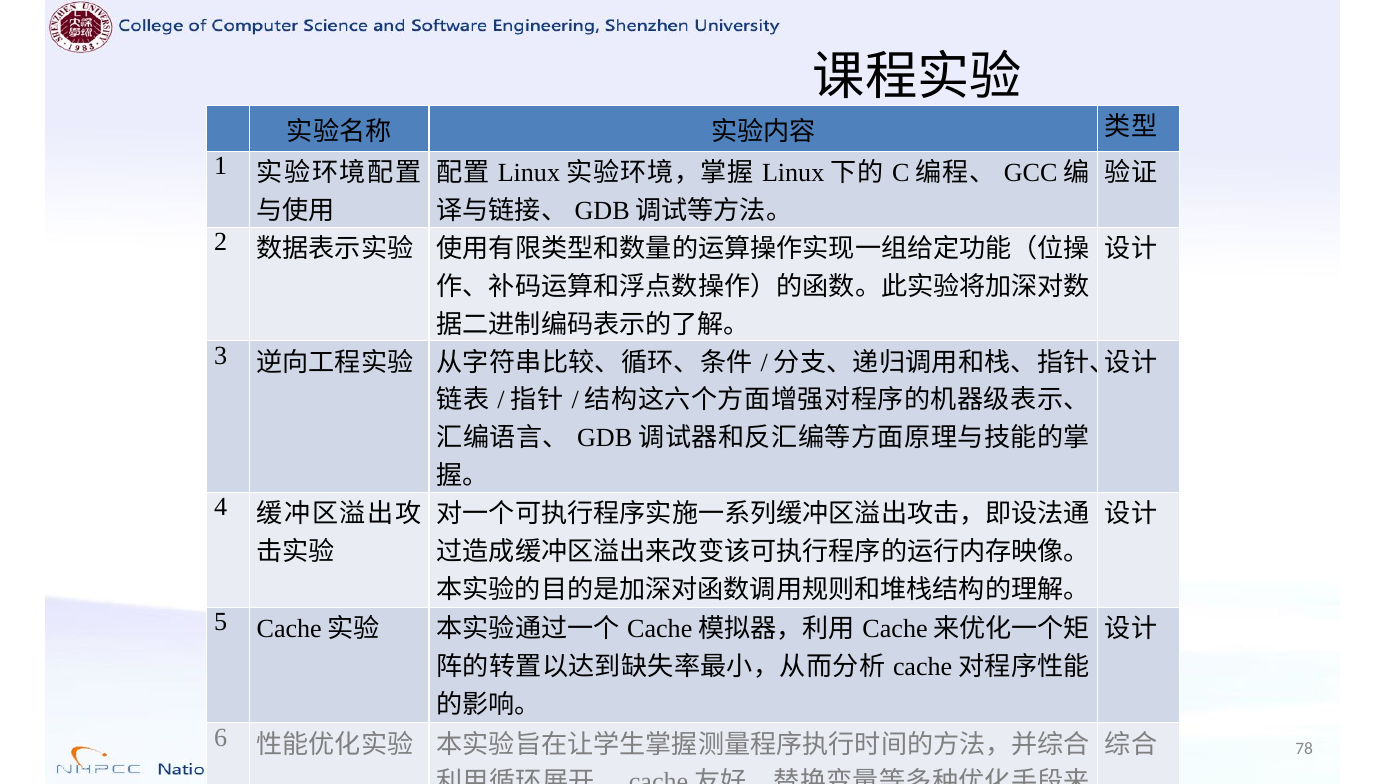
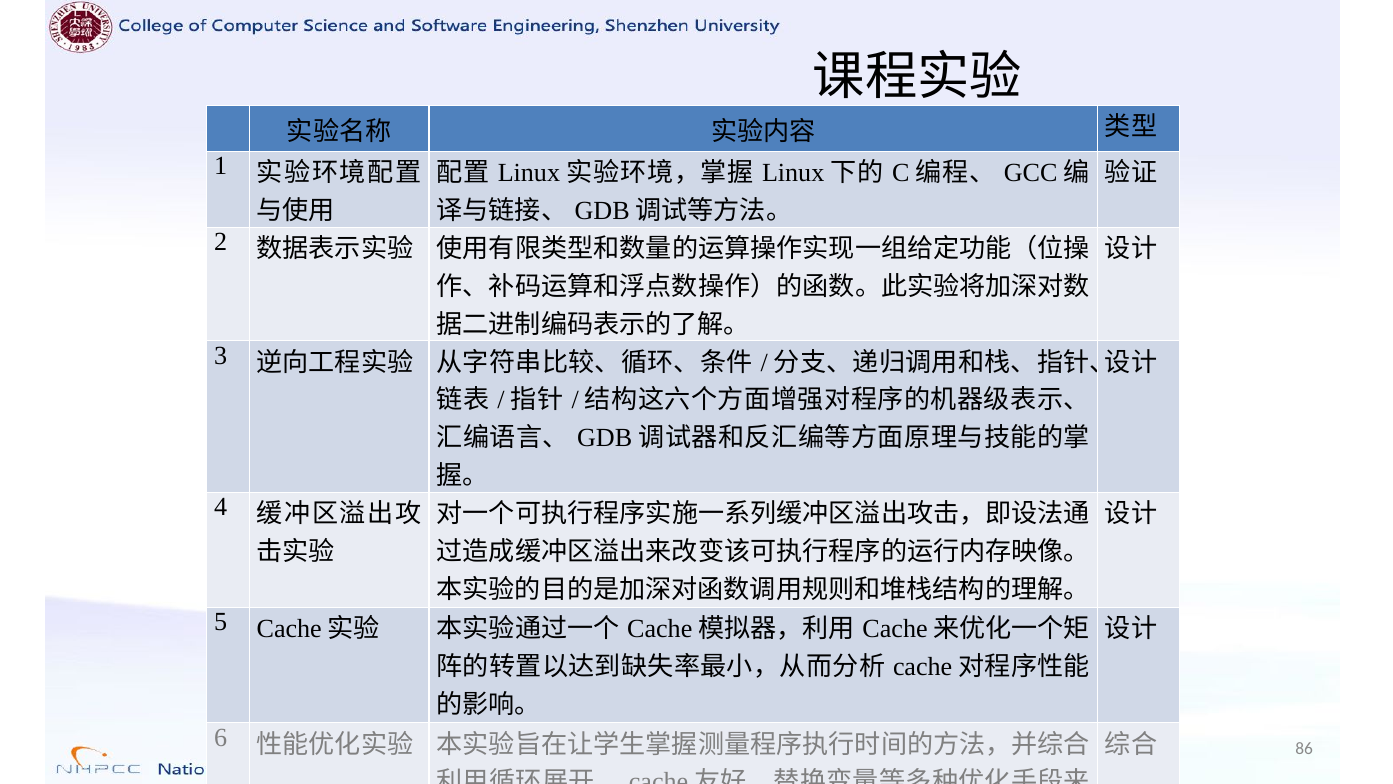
78: 78 -> 86 (1304, 748)
